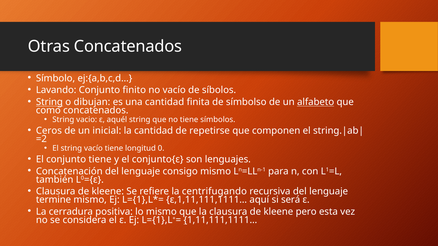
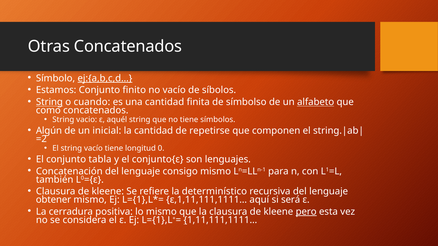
ej:{a,b,c,d… underline: none -> present (105, 78)
Lavando: Lavando -> Estamos (56, 90)
dibujan: dibujan -> cuando (92, 102)
Ceros: Ceros -> Algún (49, 131)
conjunto tiene: tiene -> tabla (100, 160)
centrifugando: centrifugando -> determinístico (214, 192)
termine: termine -> obtener (53, 200)
pero underline: none -> present (306, 212)
